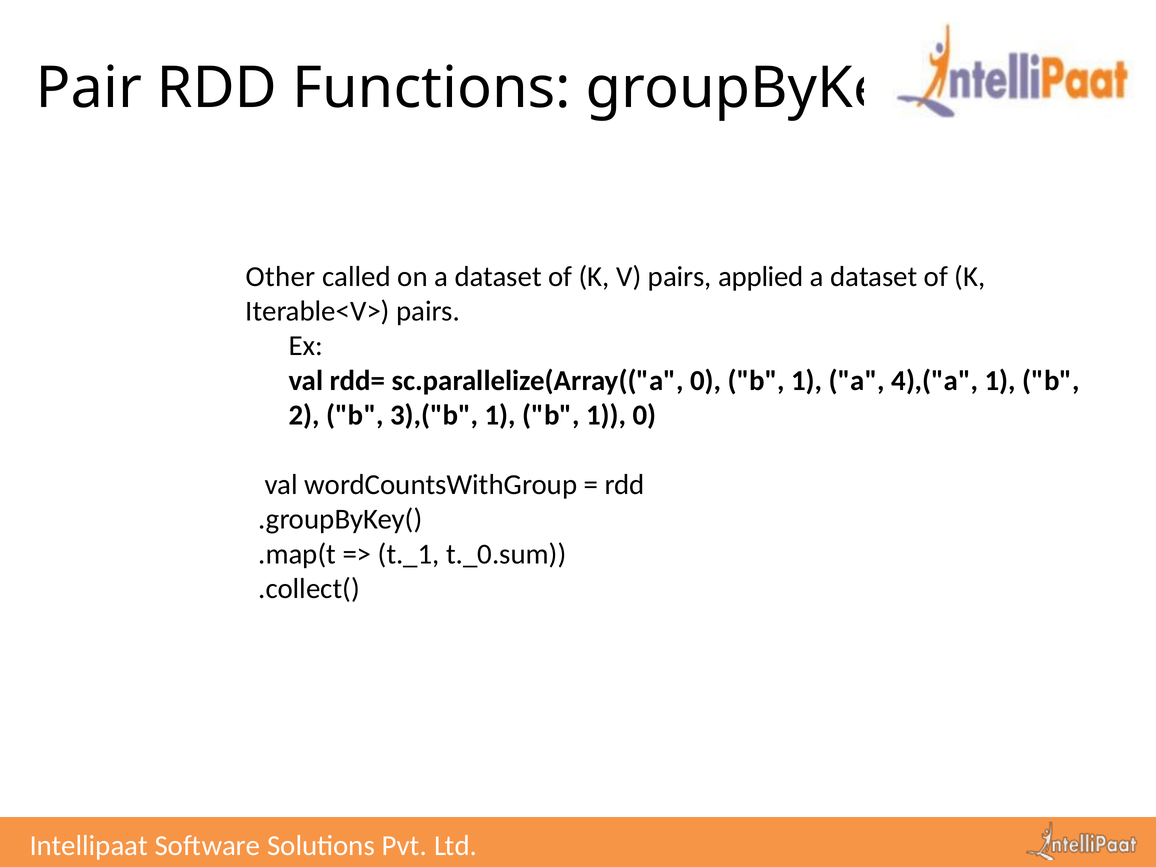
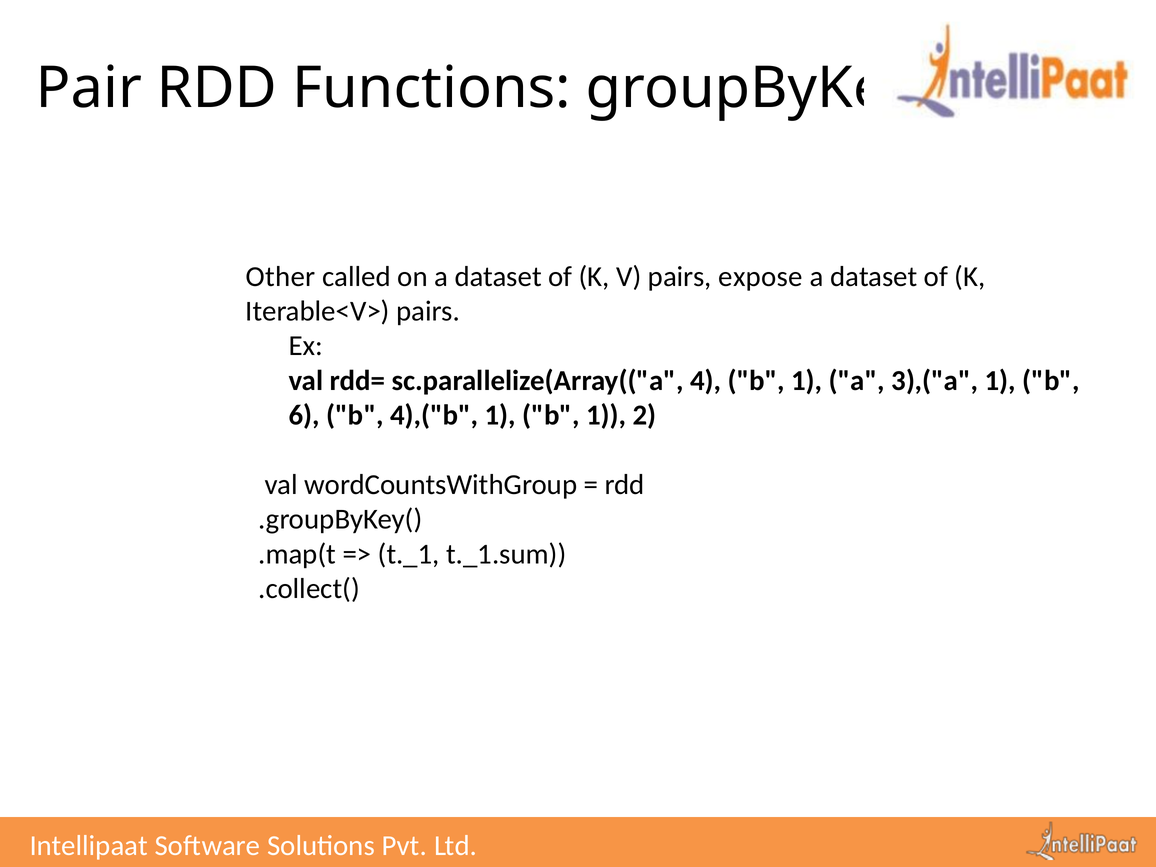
applied: applied -> expose (761, 277)
sc.parallelize(Array(("a 0: 0 -> 4 (706, 381)
4),("a: 4),("a -> 3),("a (935, 381)
2: 2 -> 6 (304, 415)
3),("b: 3),("b -> 4),("b (434, 415)
1 0: 0 -> 2 (645, 415)
t._0.sum: t._0.sum -> t._1.sum (506, 554)
